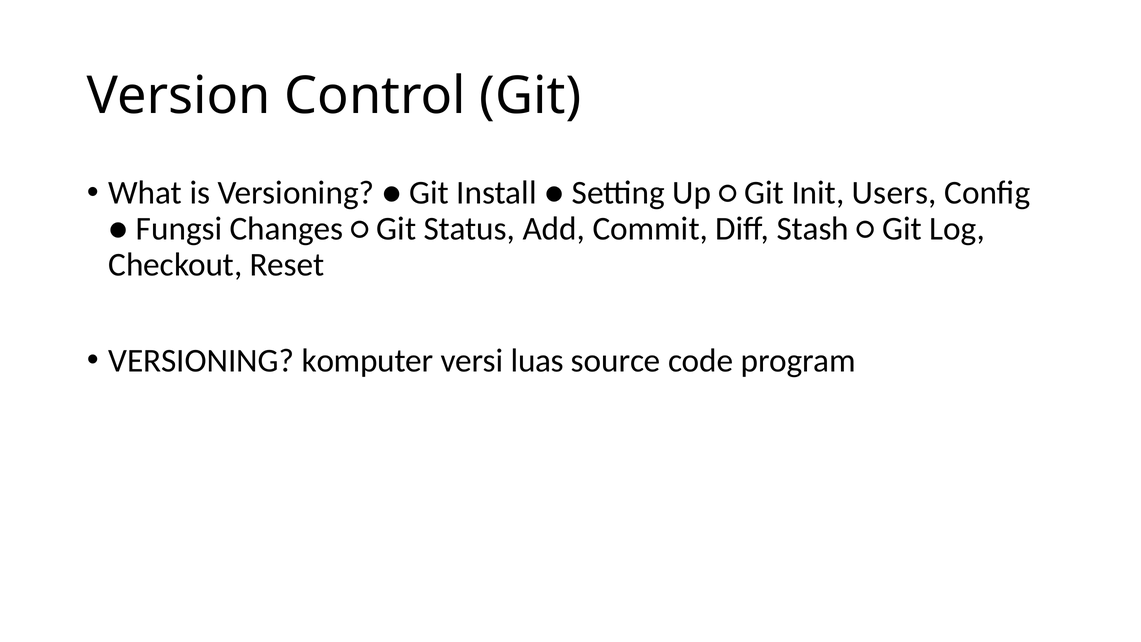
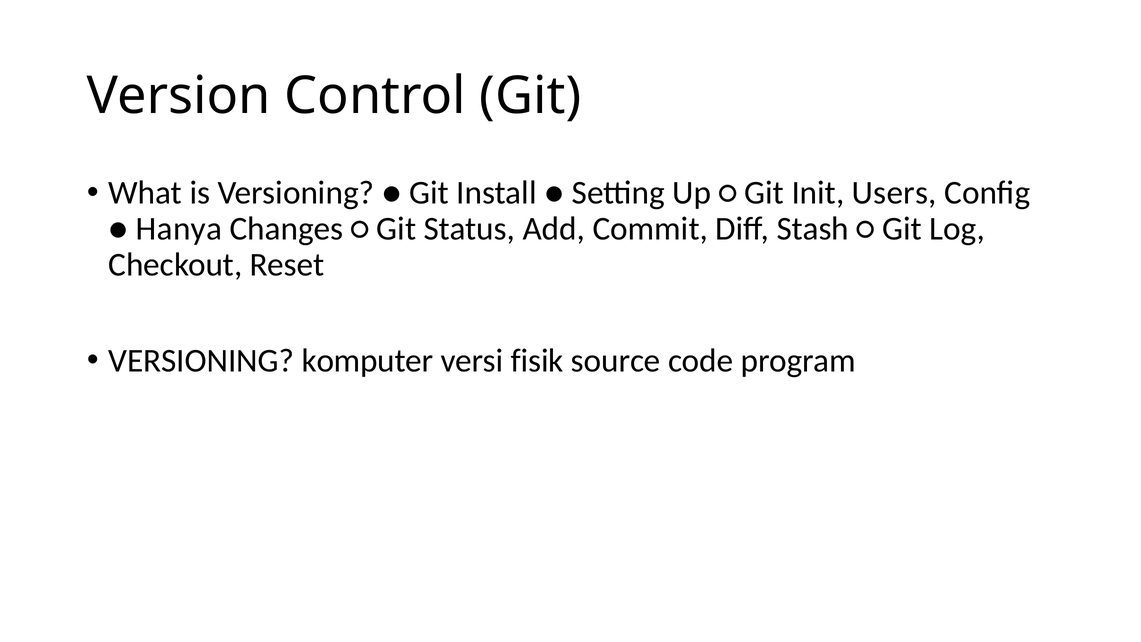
Fungsi: Fungsi -> Hanya (179, 229)
luas: luas -> fisik (537, 360)
